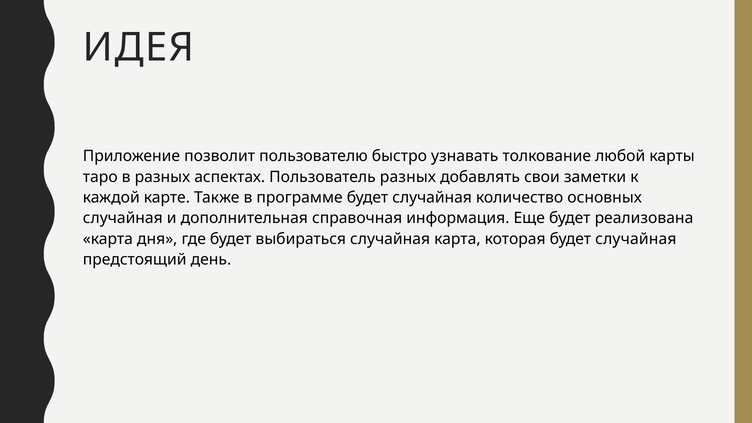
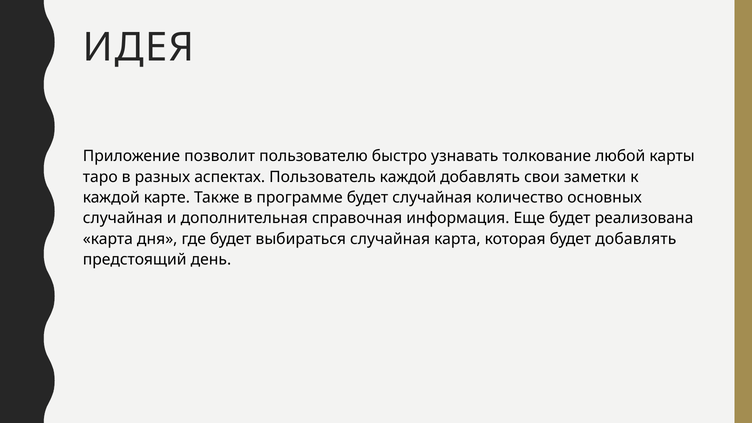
Пользователь разных: разных -> каждой (408, 177)
которая будет случайная: случайная -> добавлять (636, 239)
